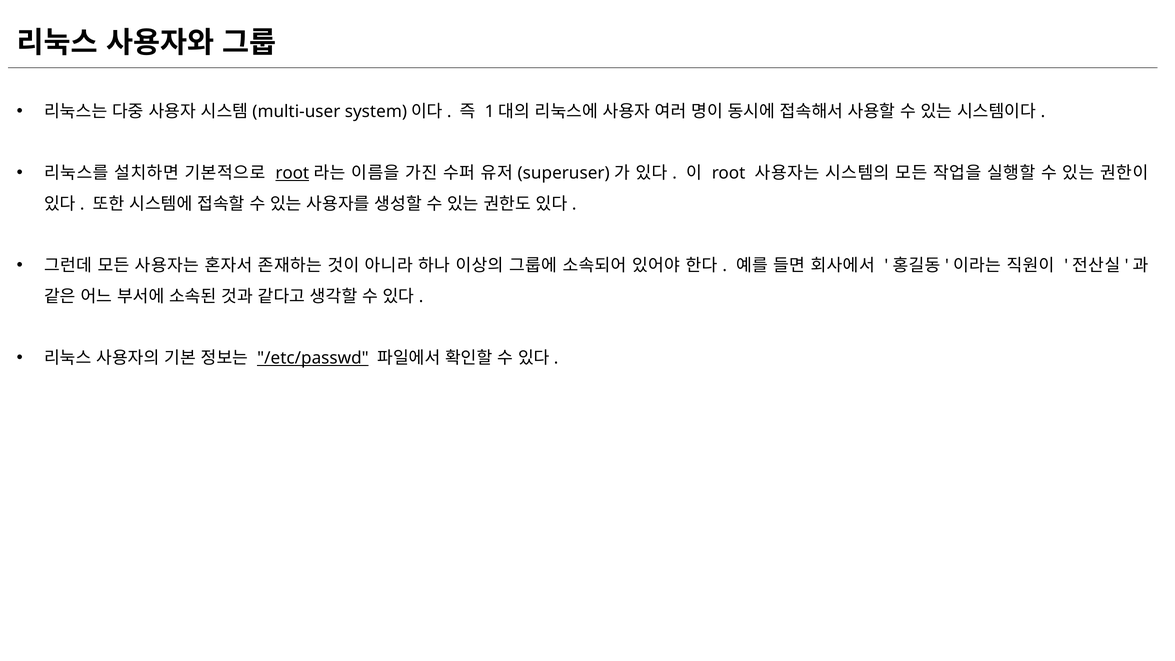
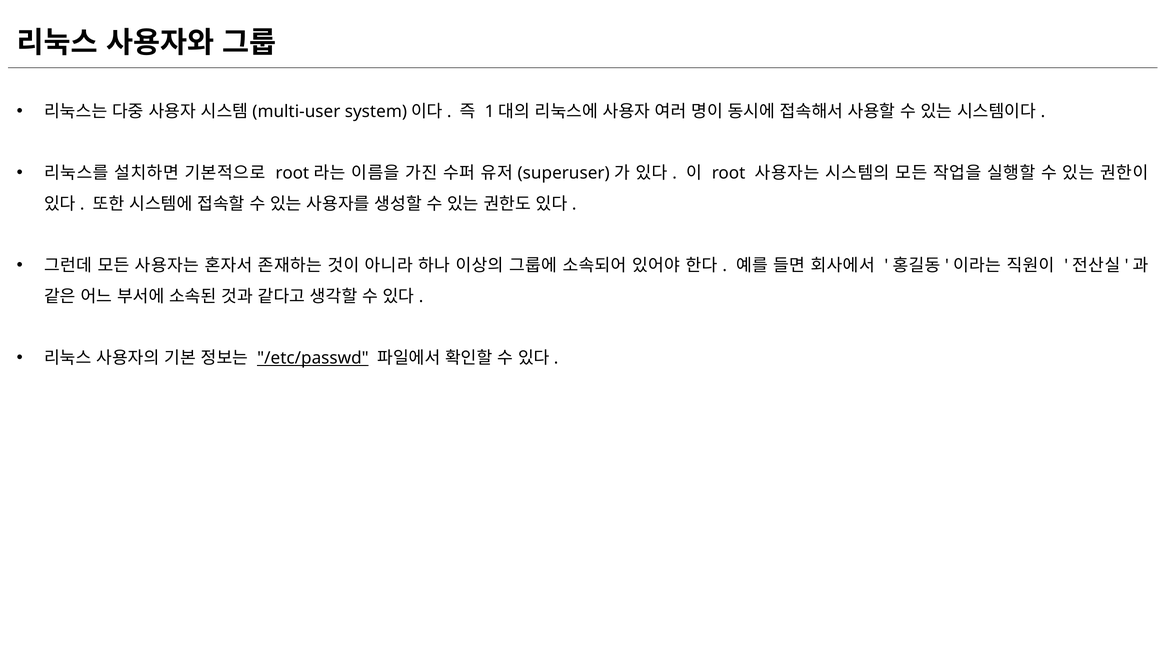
root underline: present -> none (292, 173)
